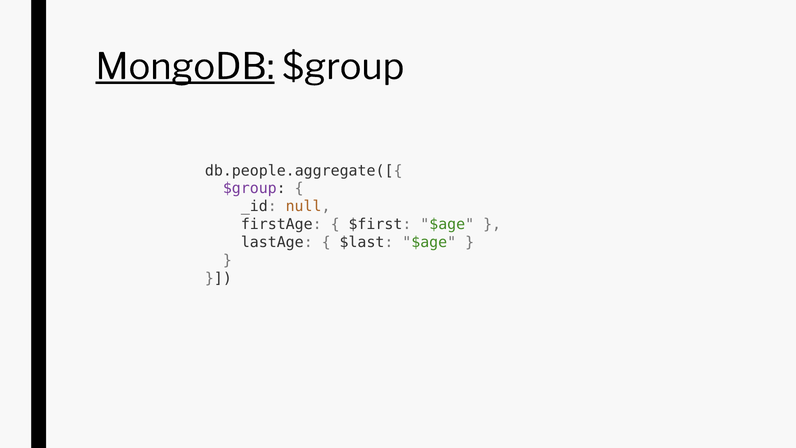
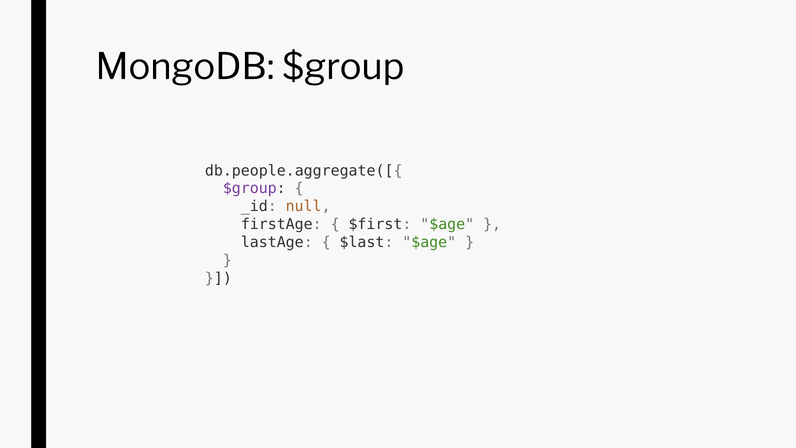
MongoDB underline: present -> none (185, 67)
